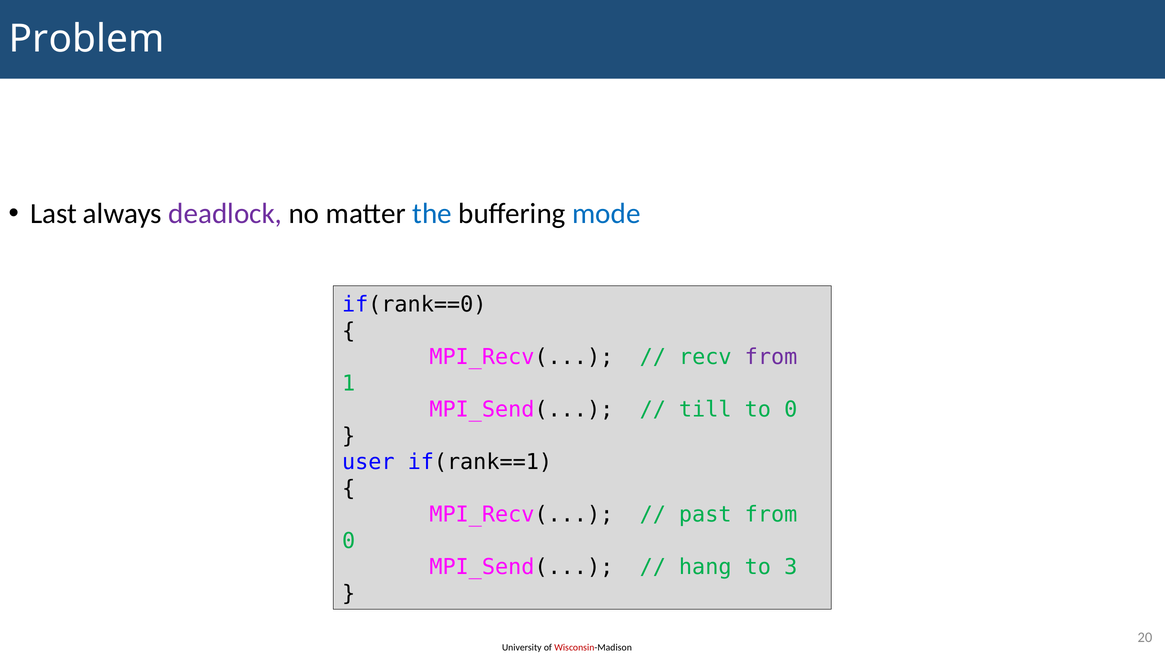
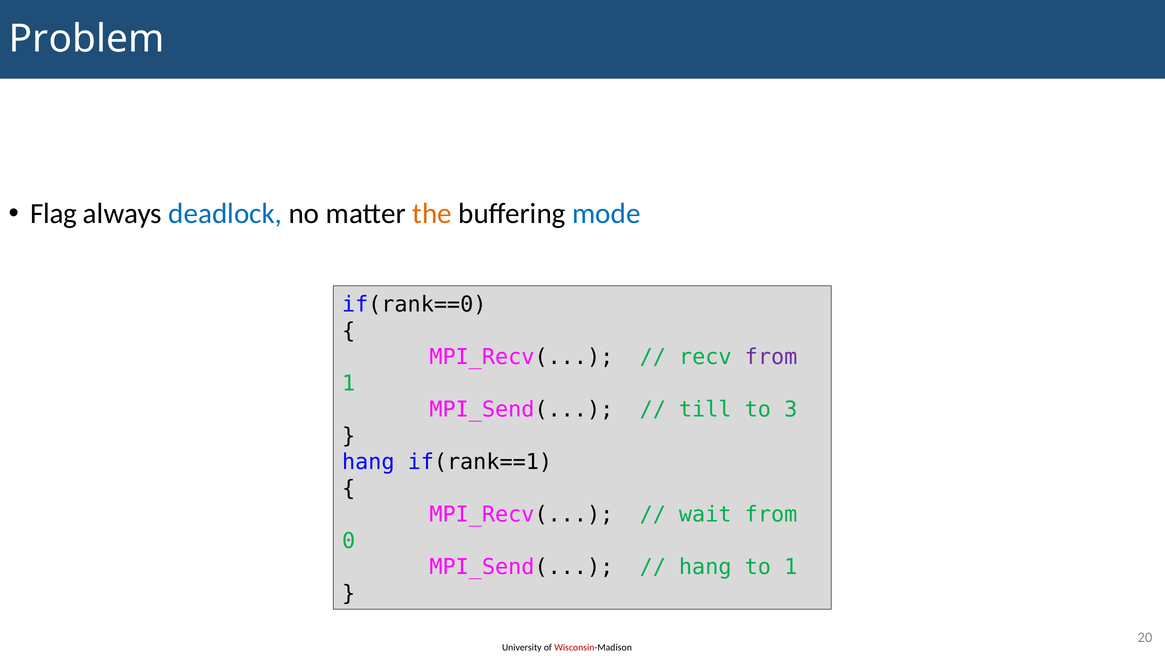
Last: Last -> Flag (54, 213)
deadlock colour: purple -> blue (225, 213)
the colour: blue -> orange (432, 213)
to 0: 0 -> 3 (791, 409)
user: user -> hang (368, 462)
past: past -> wait (705, 514)
to 3: 3 -> 1 (791, 567)
